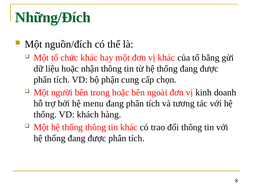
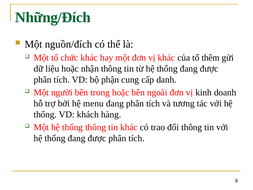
bằng: bằng -> thêm (211, 58)
chọn: chọn -> danh (166, 80)
